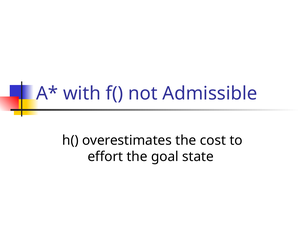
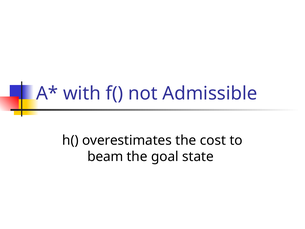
effort: effort -> beam (105, 157)
